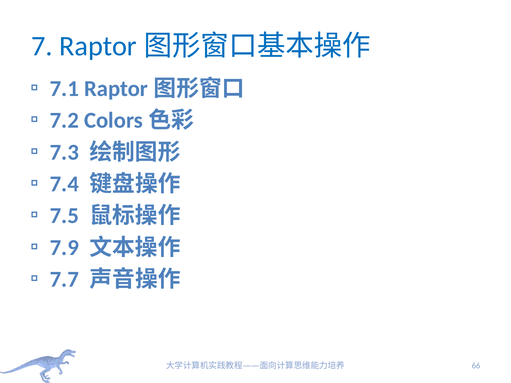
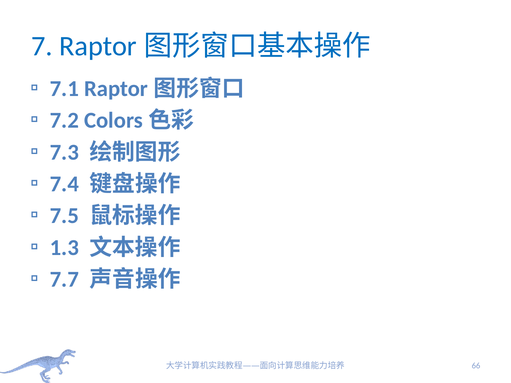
7.9: 7.9 -> 1.3 (64, 248)
